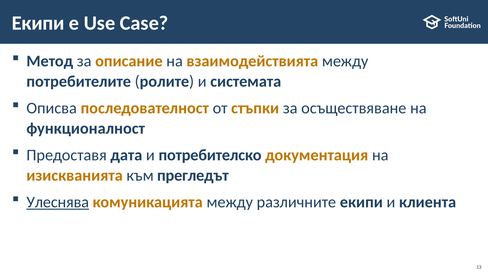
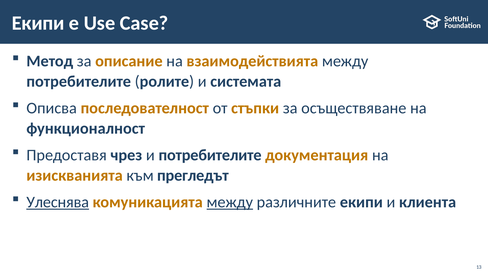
дата: дата -> чрез (126, 155)
и потребителско: потребителско -> потребителите (210, 155)
между underline: none -> present (230, 203)
